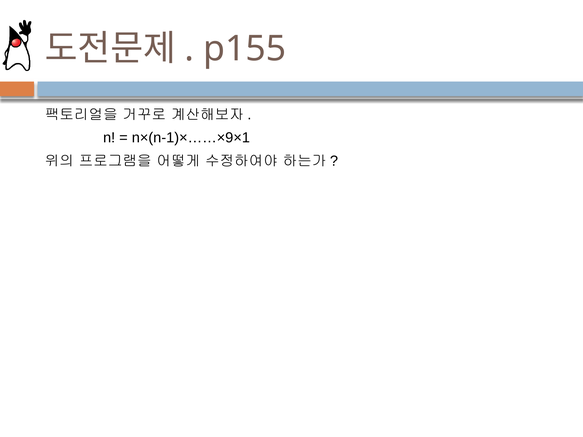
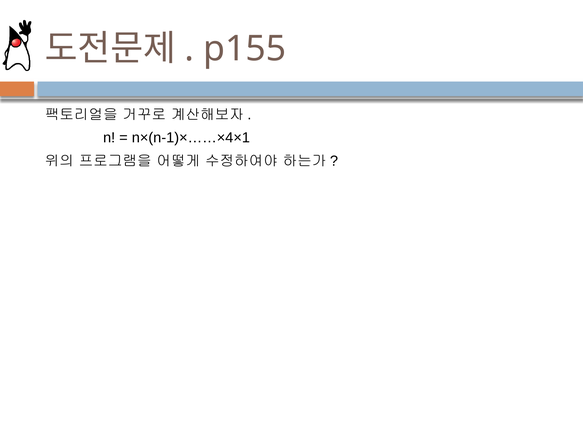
n×(n-1)×……×9×1: n×(n-1)×……×9×1 -> n×(n-1)×……×4×1 (191, 138)
